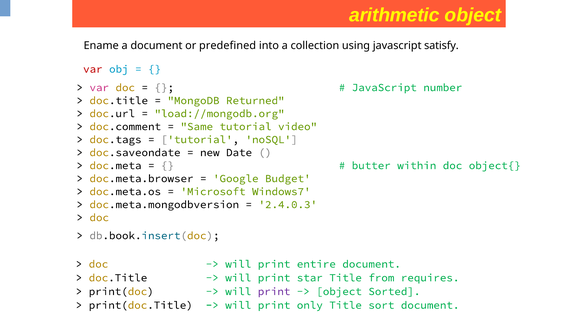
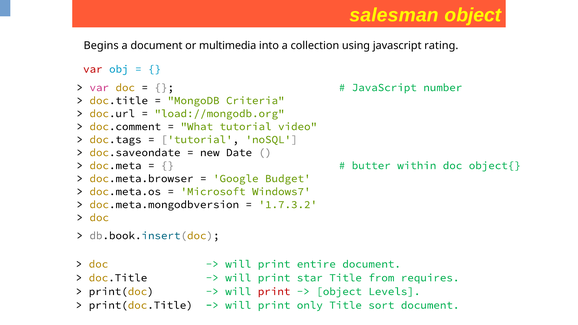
arithmetic: arithmetic -> salesman (394, 15)
Ename: Ename -> Begins (101, 46)
predefined: predefined -> multimedia (228, 46)
satisfy: satisfy -> rating (441, 46)
Returned: Returned -> Criteria (255, 101)
Same: Same -> What (197, 127)
2.4.0.3: 2.4.0.3 -> 1.7.3.2 (288, 205)
print colour: purple -> red (274, 292)
Sorted: Sorted -> Levels (394, 292)
